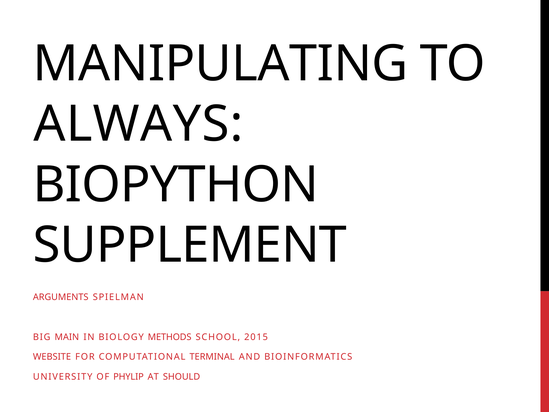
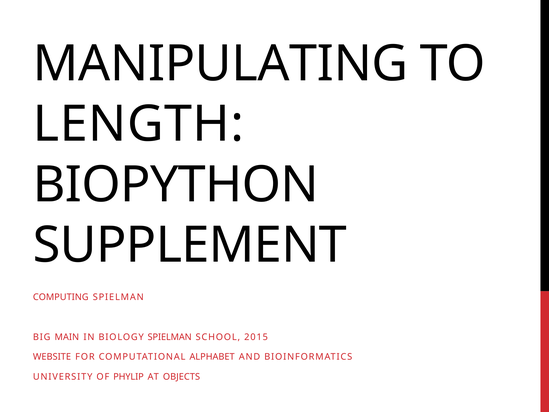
ALWAYS: ALWAYS -> LENGTH (138, 124)
ARGUMENTS: ARGUMENTS -> COMPUTING (61, 297)
BIOLOGY METHODS: METHODS -> SPIELMAN (170, 337)
TERMINAL: TERMINAL -> ALPHABET (212, 357)
SHOULD: SHOULD -> OBJECTS (182, 376)
